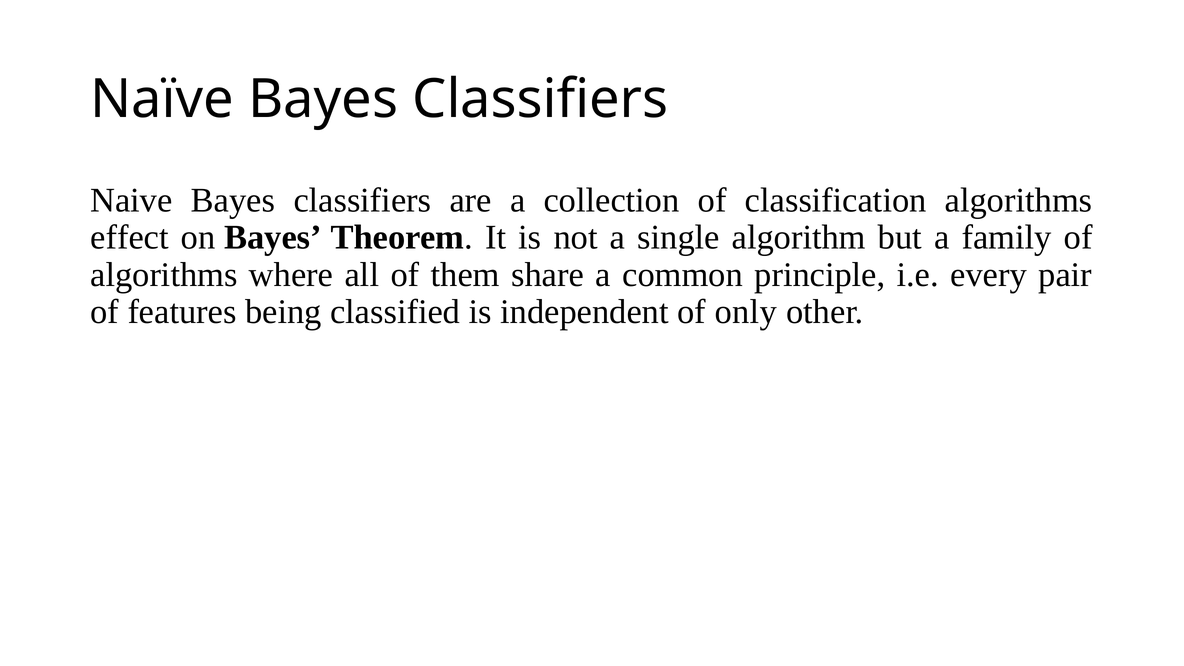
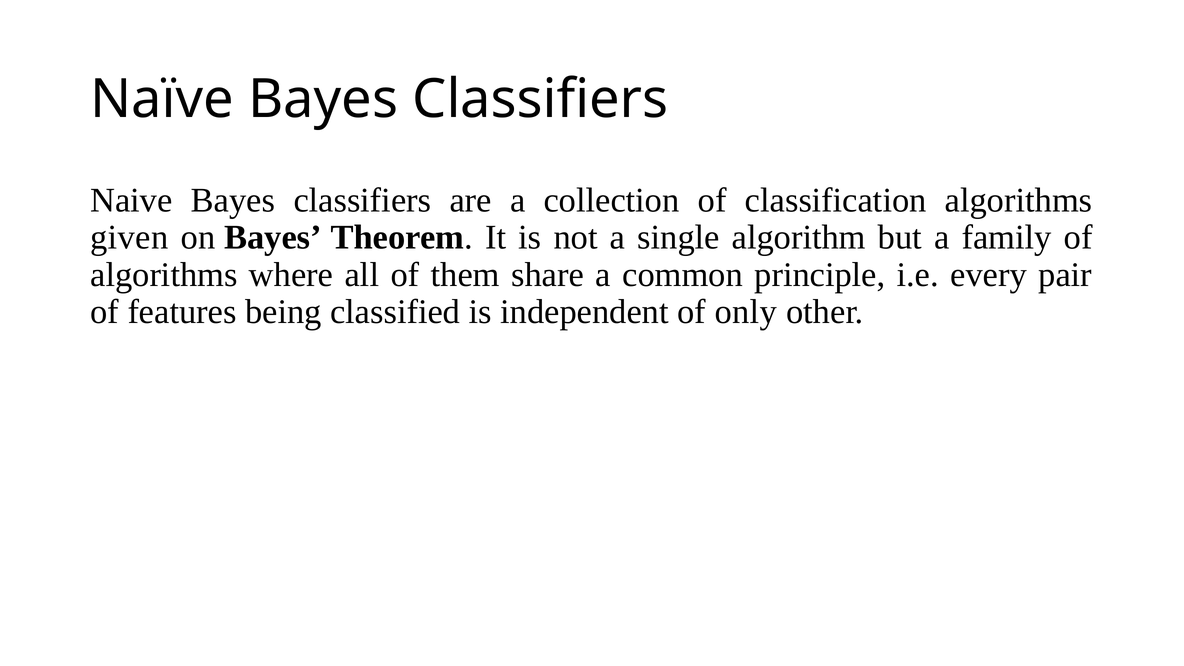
effect: effect -> given (129, 237)
